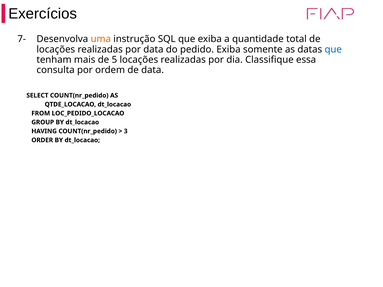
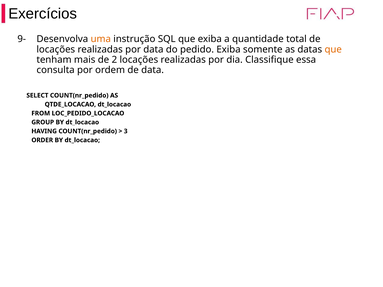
7-: 7- -> 9- (22, 39)
que colour: blue -> orange (333, 49)
5: 5 -> 2 (114, 60)
